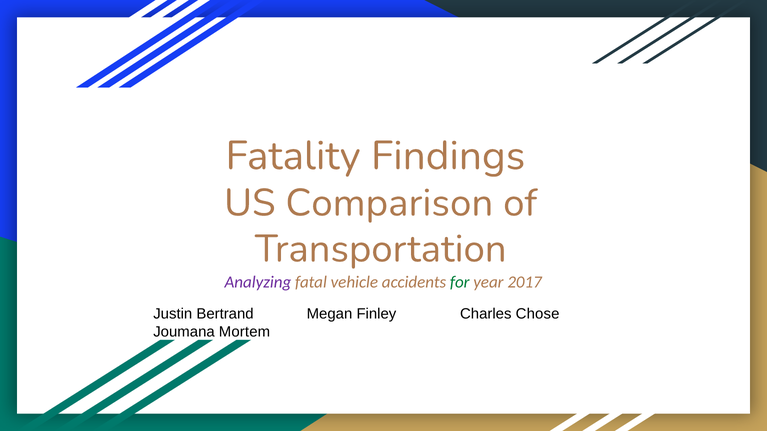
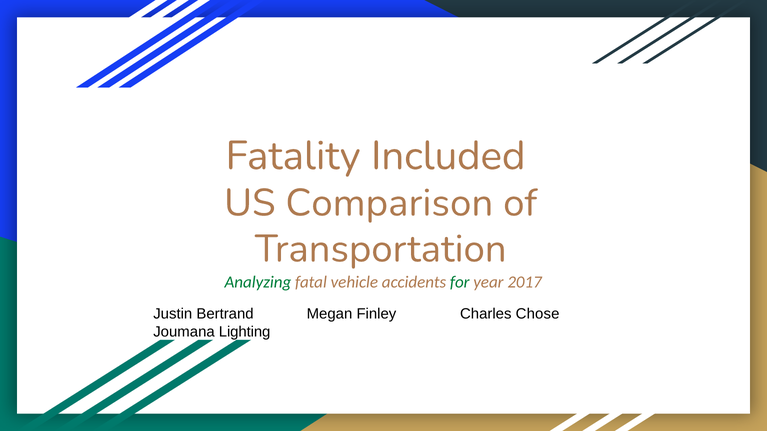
Findings: Findings -> Included (448, 156)
Analyzing colour: purple -> green (258, 283)
Mortem: Mortem -> Lighting (245, 332)
